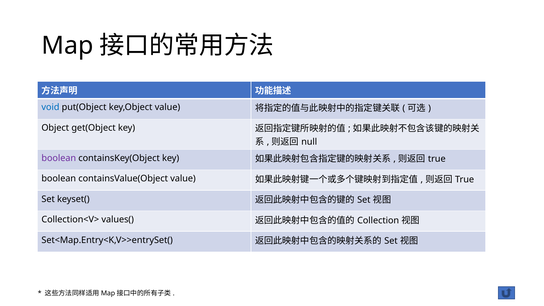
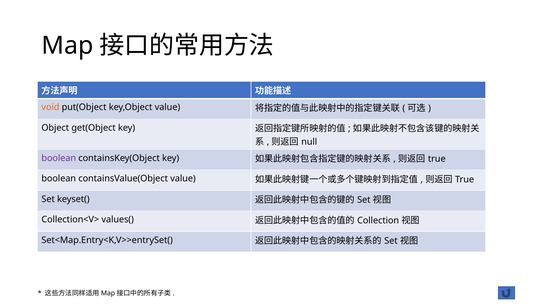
void colour: blue -> orange (50, 107)
